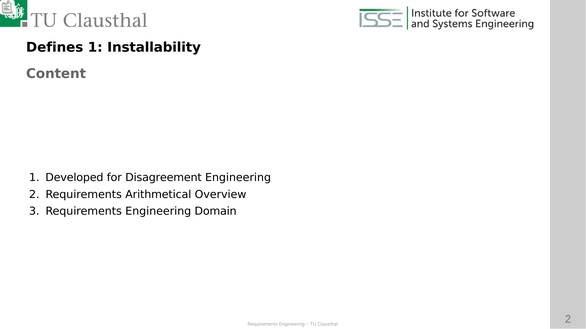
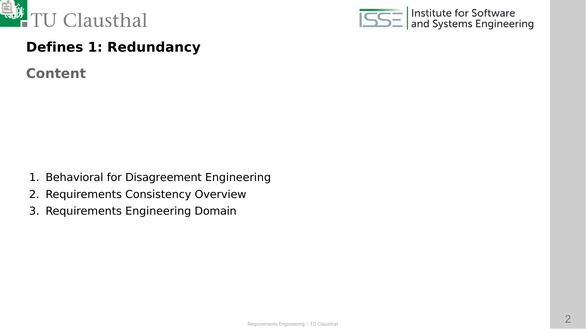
Installability: Installability -> Redundancy (154, 48)
Developed: Developed -> Behavioral (74, 178)
Arithmetical: Arithmetical -> Consistency (158, 195)
